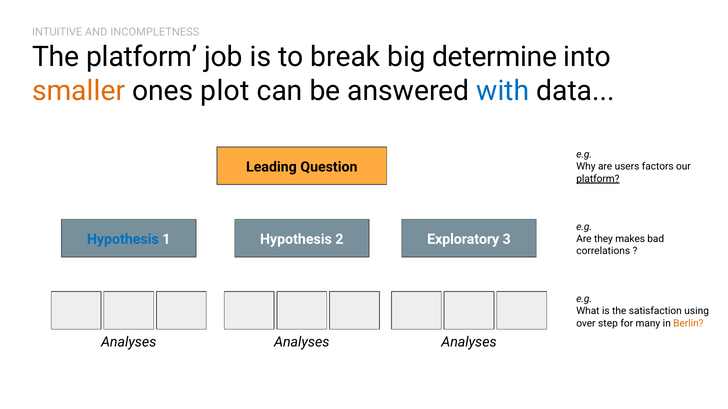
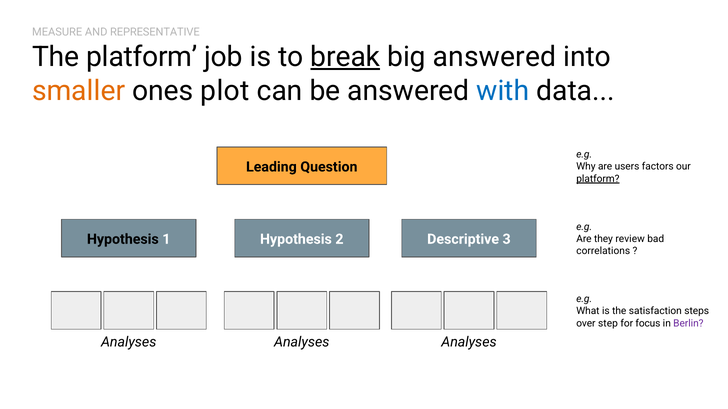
INTUITIVE: INTUITIVE -> MEASURE (57, 32)
INCOMPLETNESS: INCOMPLETNESS -> REPRESENTATIVE (155, 32)
break underline: none -> present (345, 57)
big determine: determine -> answered (495, 57)
Hypothesis colour: blue -> black (123, 239)
Exploratory: Exploratory -> Descriptive (463, 239)
makes: makes -> review (630, 239)
using: using -> steps (697, 311)
many: many -> focus (648, 324)
Berlin colour: orange -> purple (688, 324)
